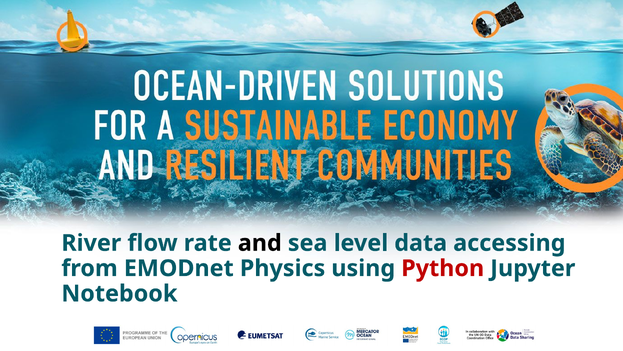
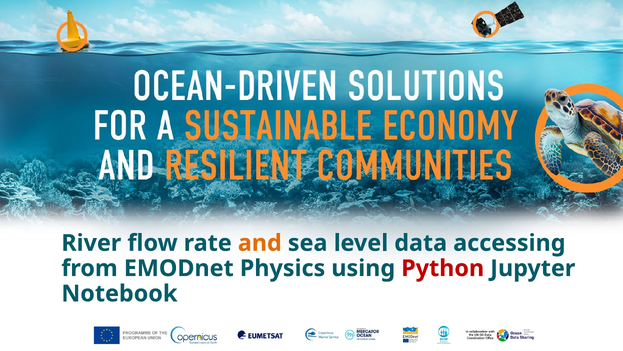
and colour: black -> orange (260, 243)
